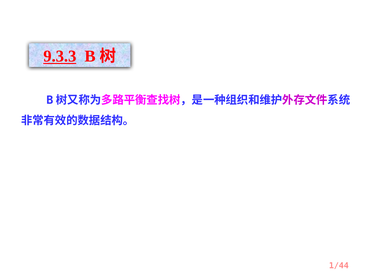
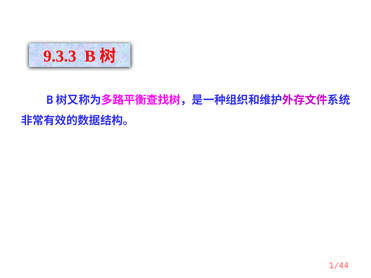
9.3.3 underline: present -> none (60, 56)
